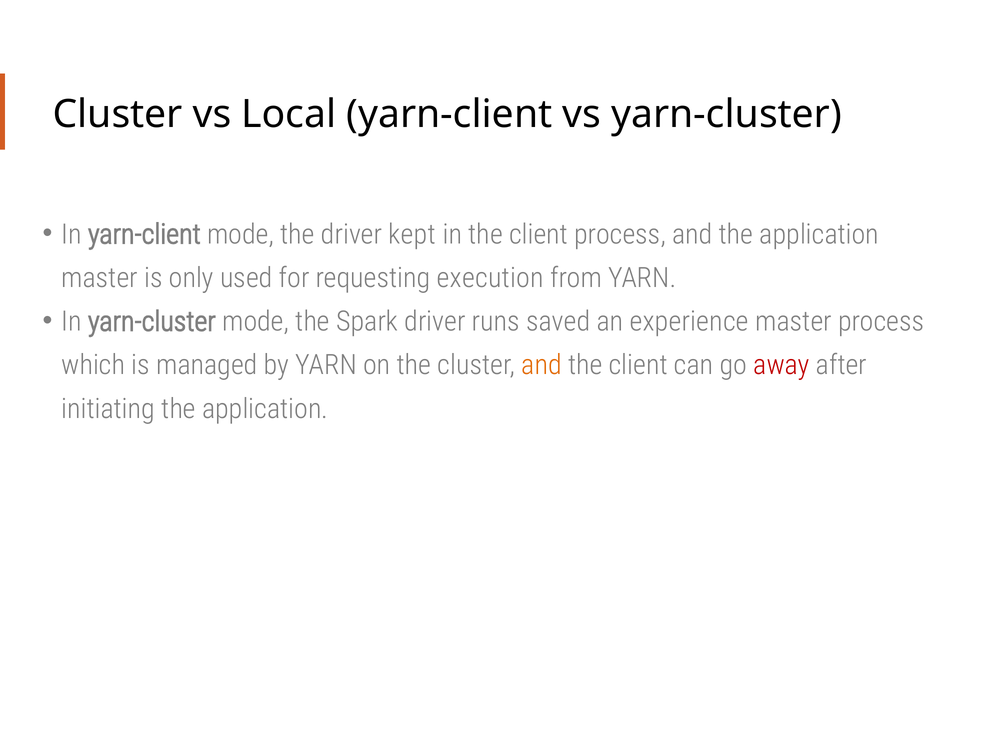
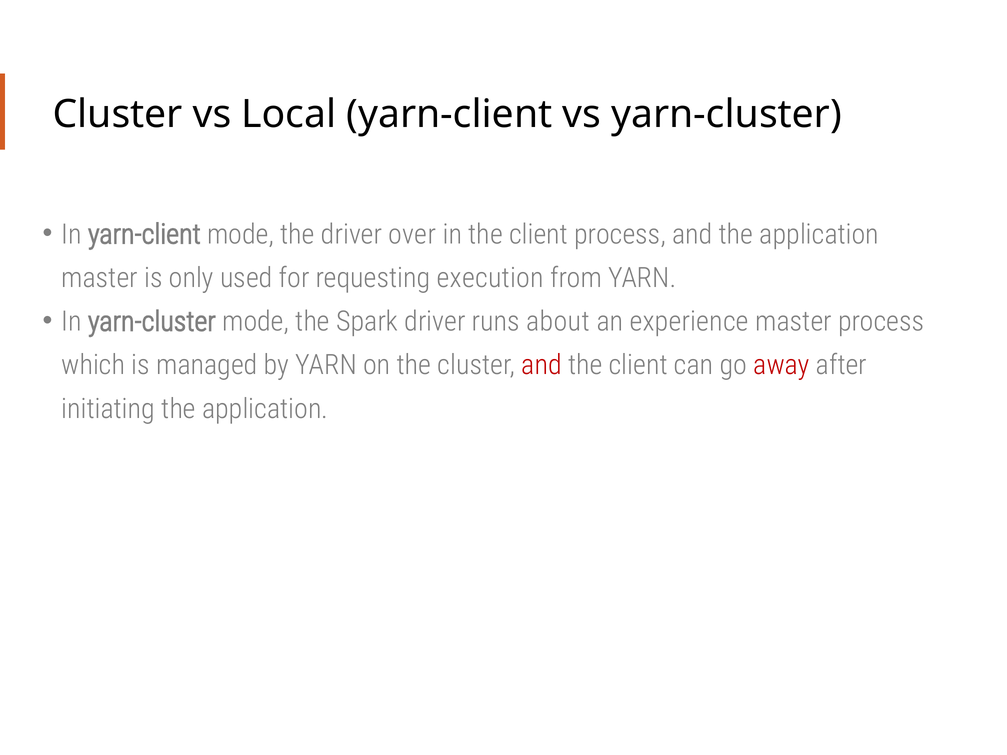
kept: kept -> over (412, 234)
saved: saved -> about (558, 322)
and colour: orange -> red (542, 365)
